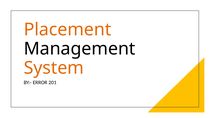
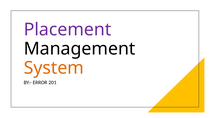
Placement colour: orange -> purple (68, 30)
